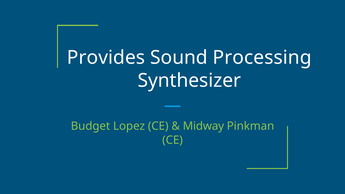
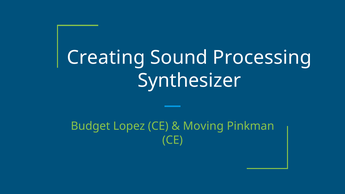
Provides: Provides -> Creating (106, 58)
Midway: Midway -> Moving (203, 126)
